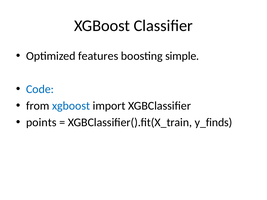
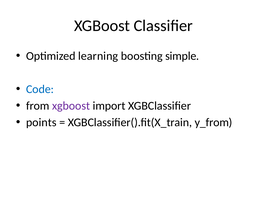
features: features -> learning (98, 56)
xgboost colour: blue -> purple (71, 106)
y_finds: y_finds -> y_from (214, 122)
